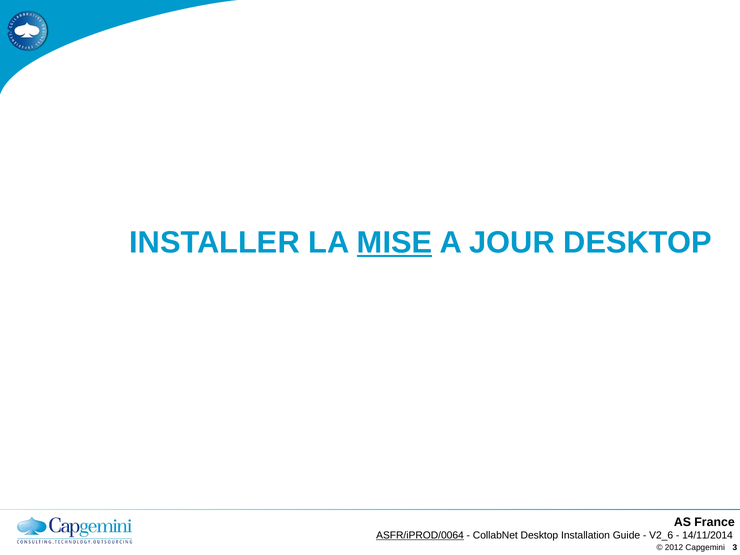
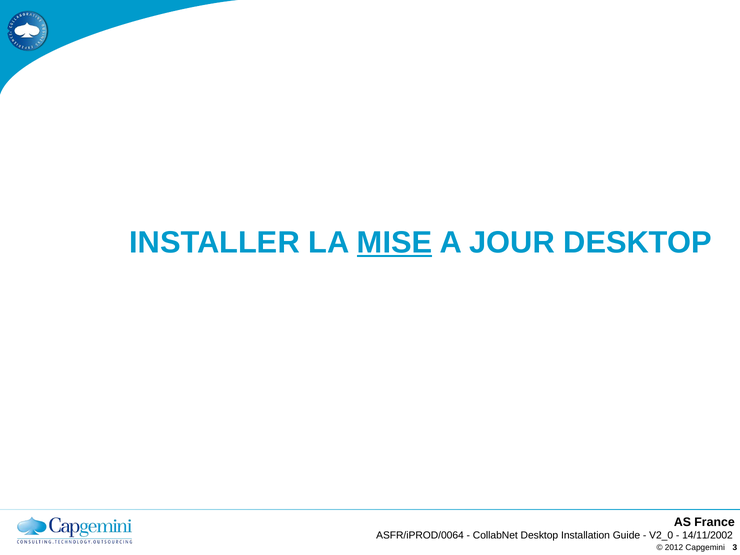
ASFR/iPROD/0064 underline: present -> none (420, 535)
V2_6: V2_6 -> V2_0 (661, 535)
14/11/2014: 14/11/2014 -> 14/11/2002 (707, 535)
